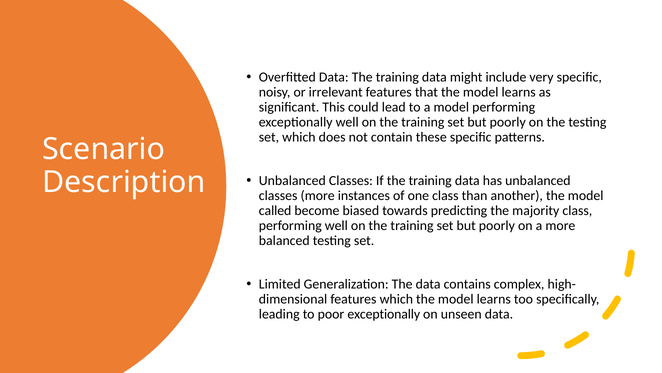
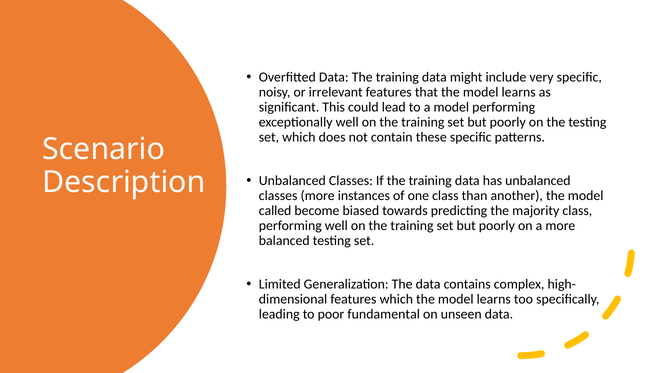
poor exceptionally: exceptionally -> fundamental (384, 314)
